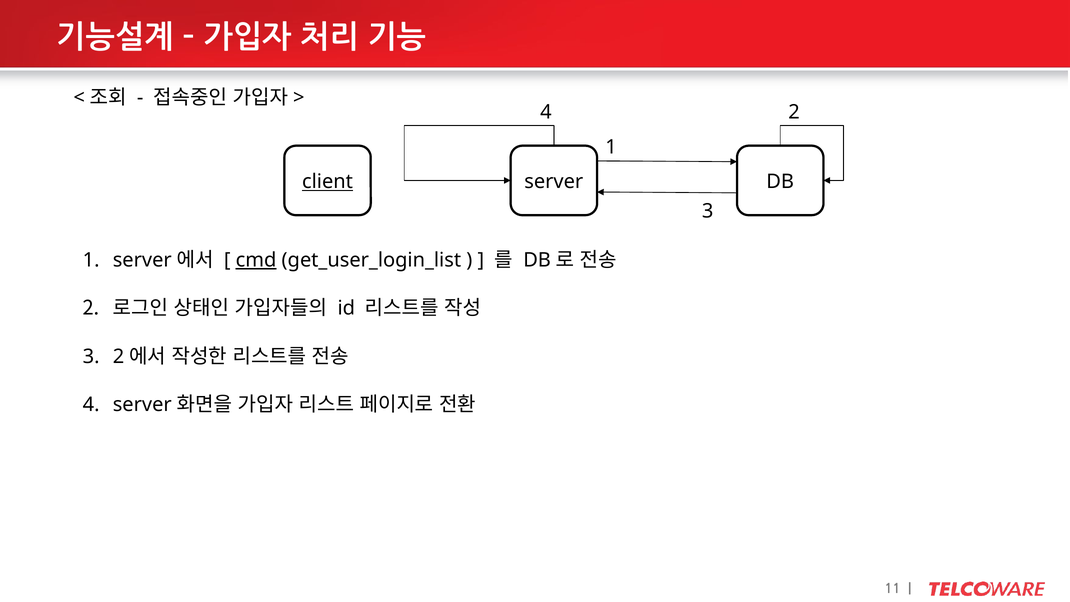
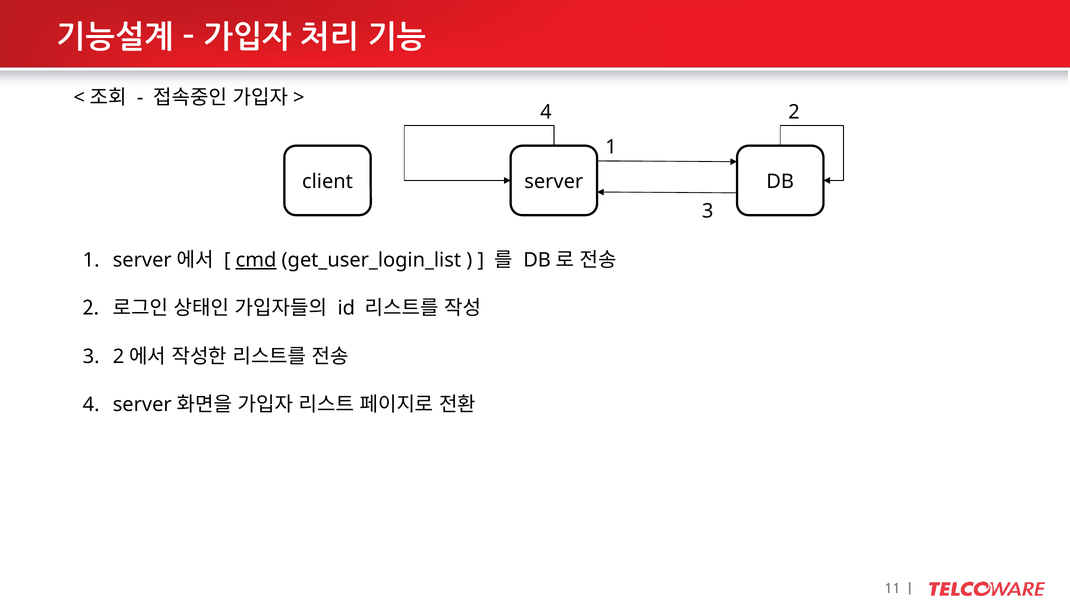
client underline: present -> none (328, 182)
